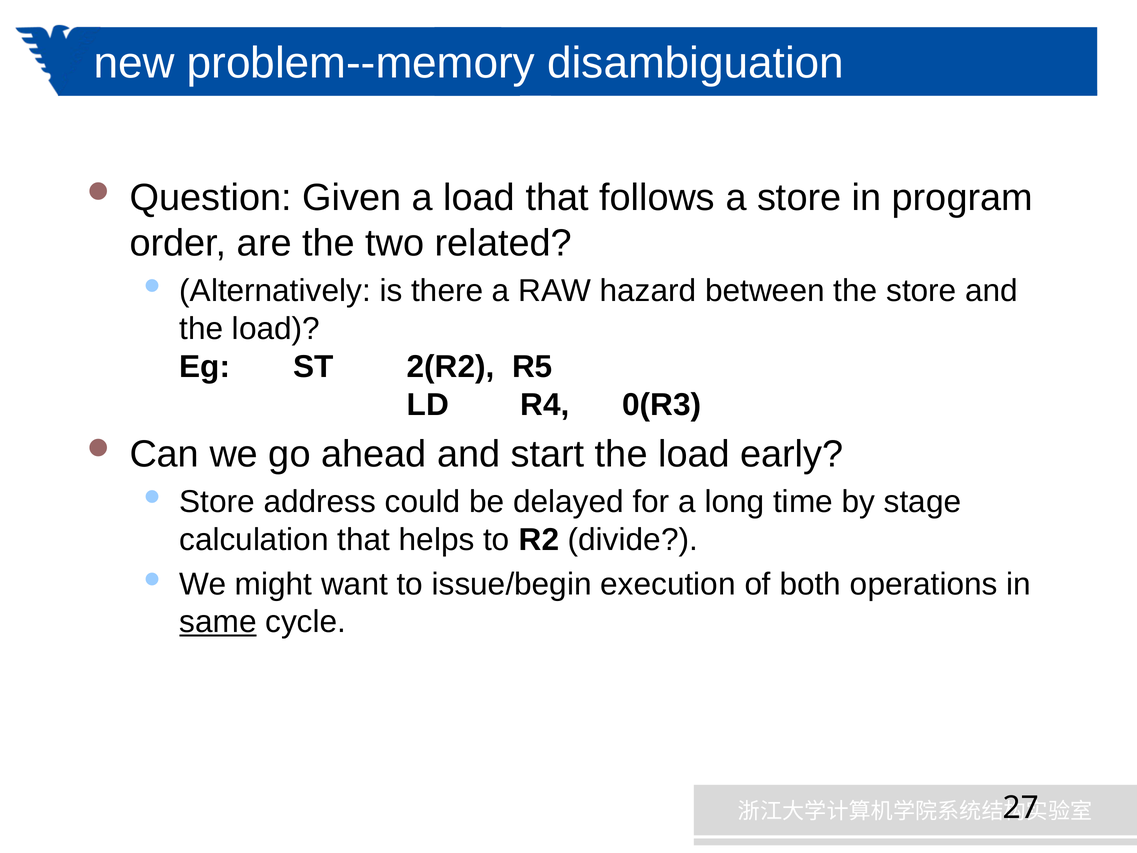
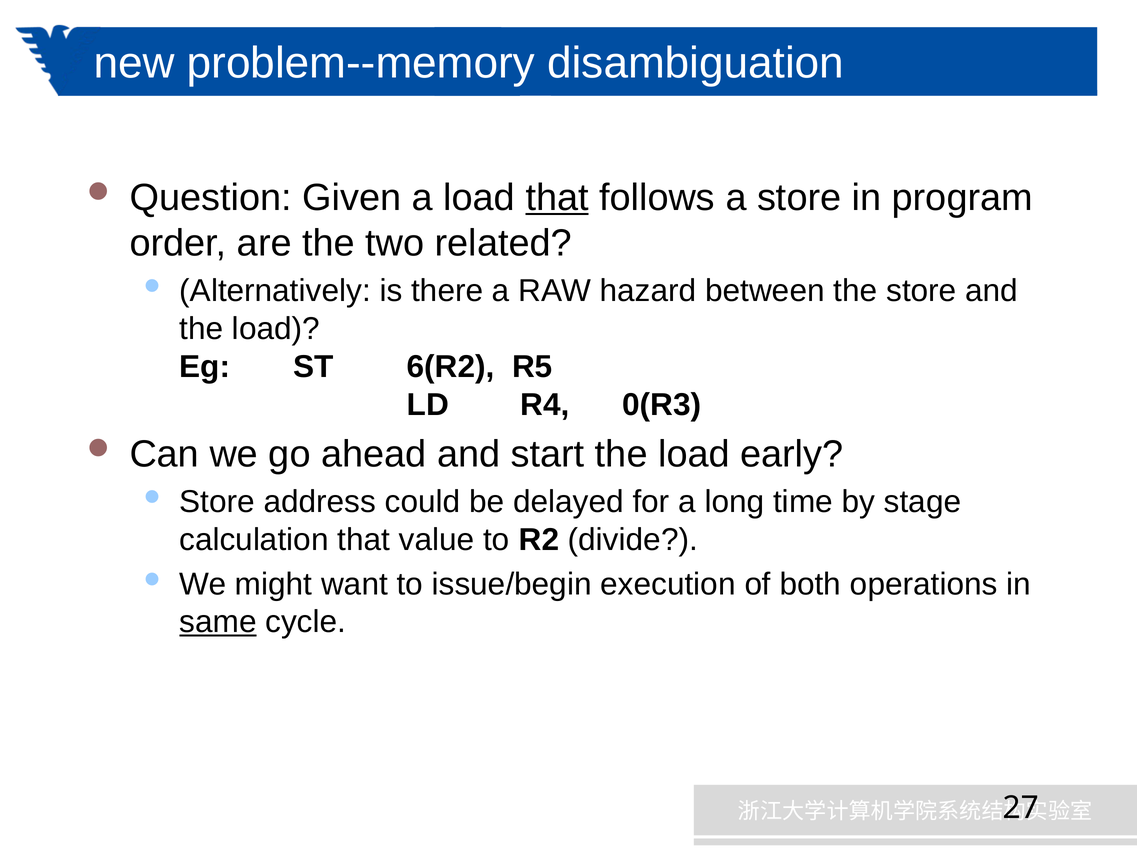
that underline: none -> present (557, 198)
2(R2: 2(R2 -> 6(R2 (451, 367)
helps: helps -> value (437, 540)
